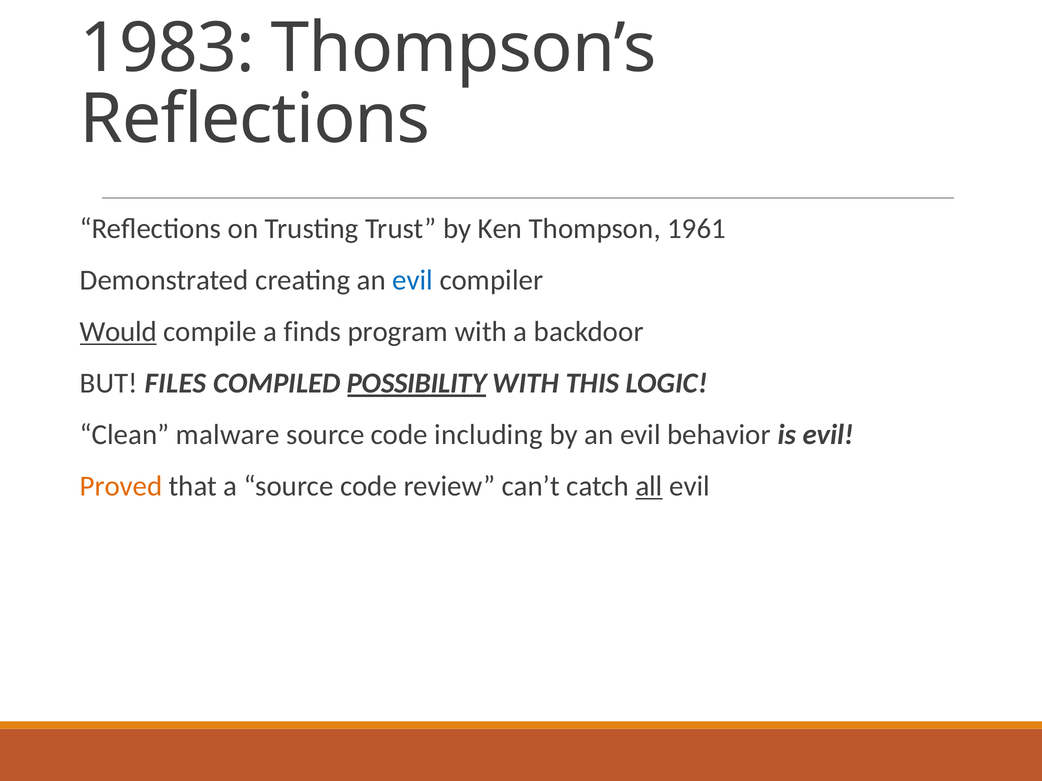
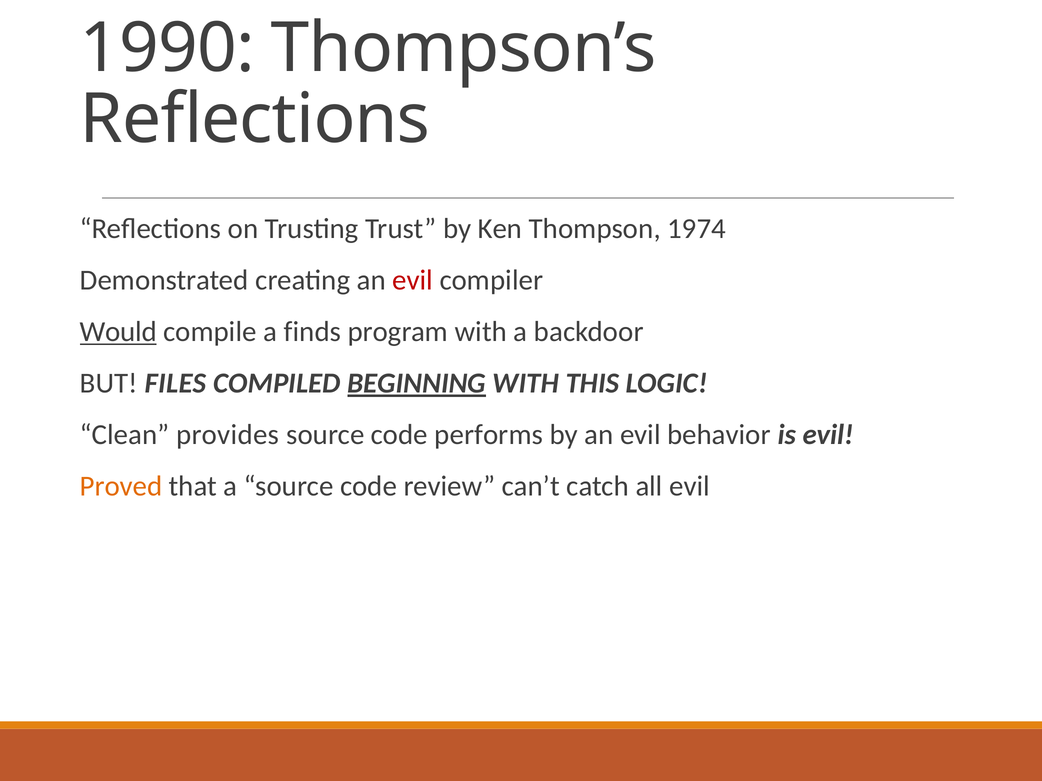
1983: 1983 -> 1990 (167, 48)
1961: 1961 -> 1974 (697, 229)
evil colour: blue -> red (413, 281)
POSSIBILITY: POSSIBILITY -> BEGINNING (417, 384)
malware: malware -> provides (228, 435)
including: including -> performs (489, 435)
all underline: present -> none (649, 487)
